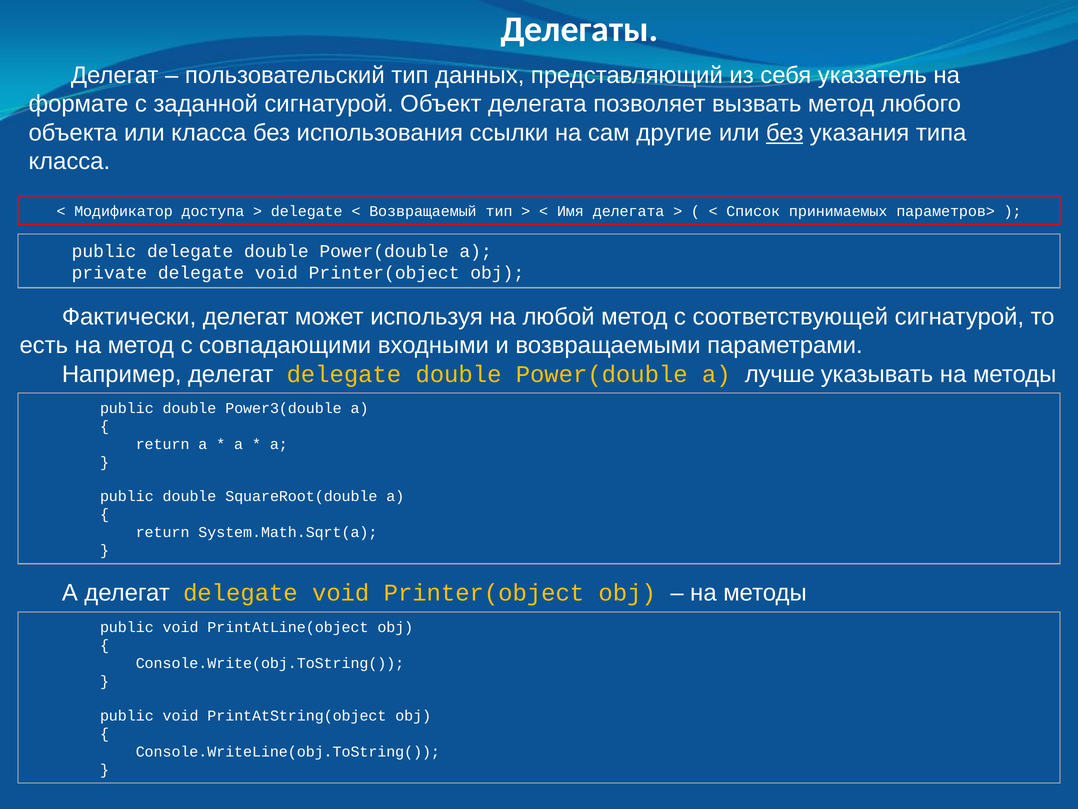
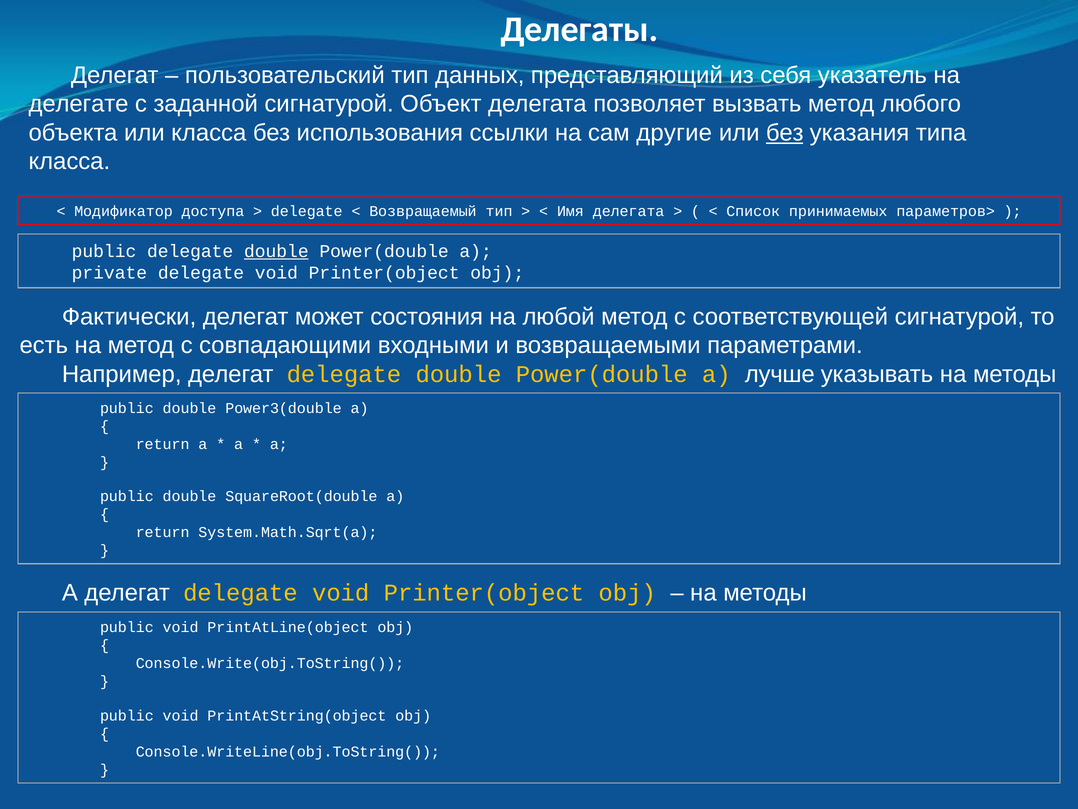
формате: формате -> делегате (79, 104)
double underline: none -> present (276, 251)
используя: используя -> состояния (427, 316)
